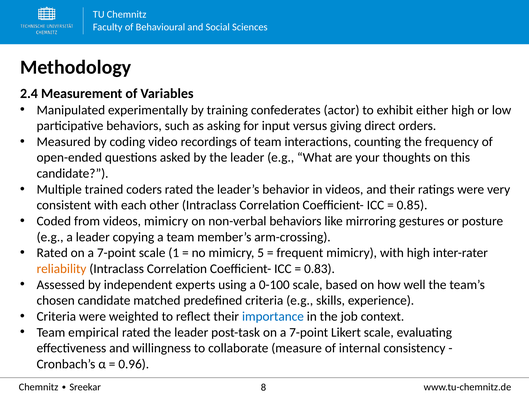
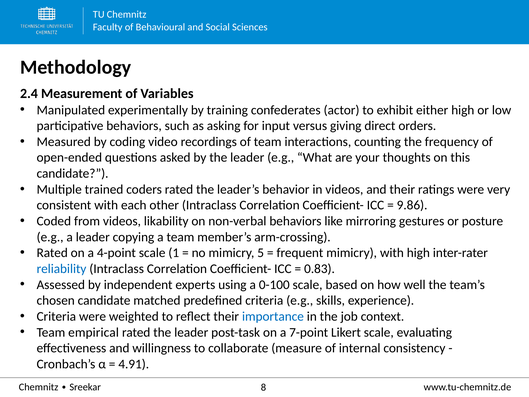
0.85: 0.85 -> 9.86 (412, 205)
videos mimicry: mimicry -> likability (166, 221)
Rated on a 7-point: 7-point -> 4-point (116, 253)
reliability colour: orange -> blue (62, 269)
0.96: 0.96 -> 4.91 (134, 364)
